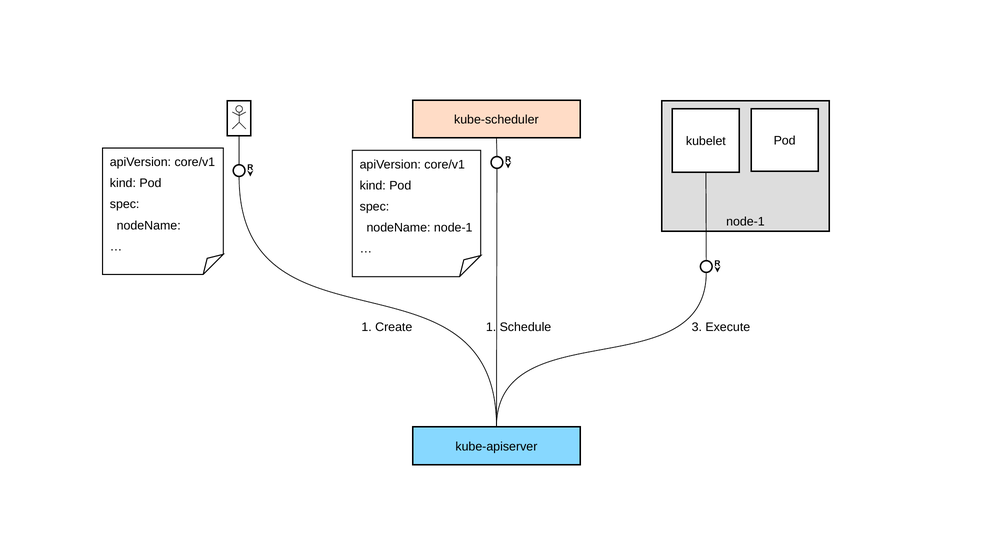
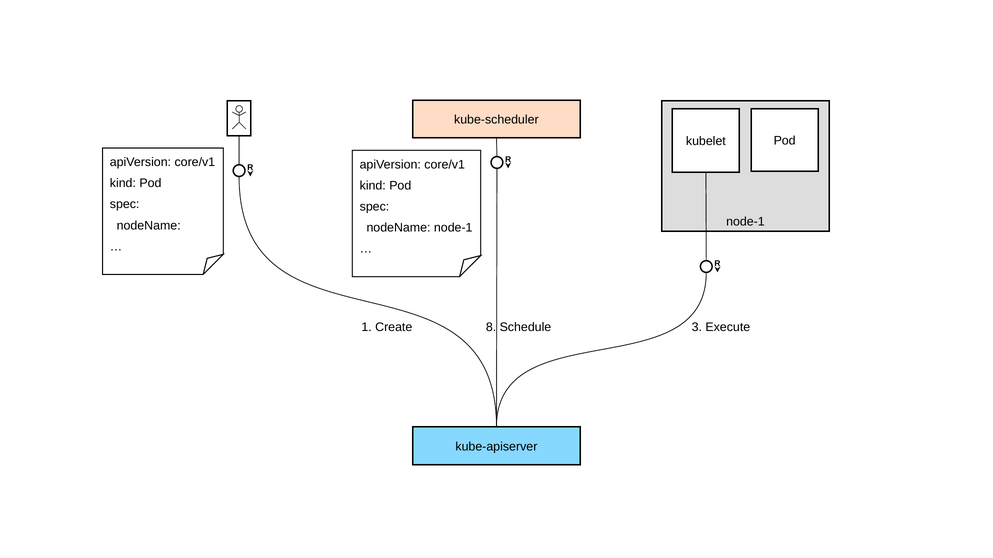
Create 1: 1 -> 8 (491, 328)
